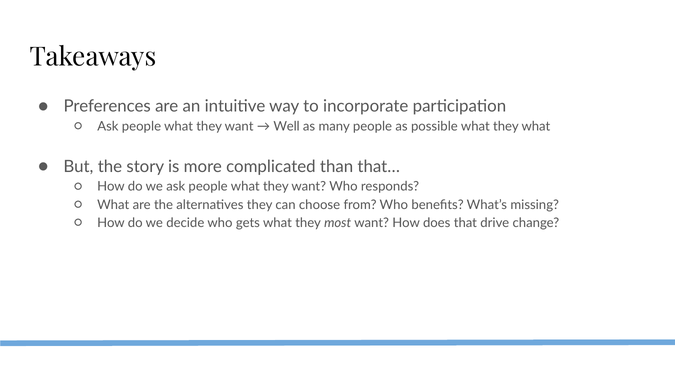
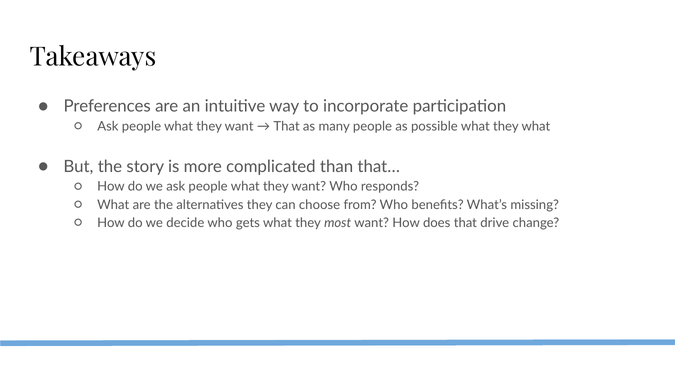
Well: Well -> That (287, 126)
